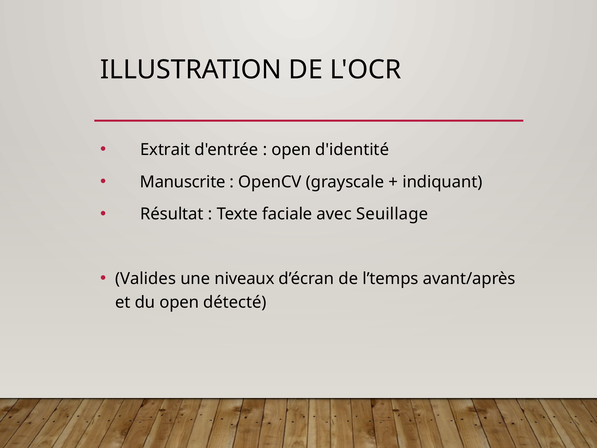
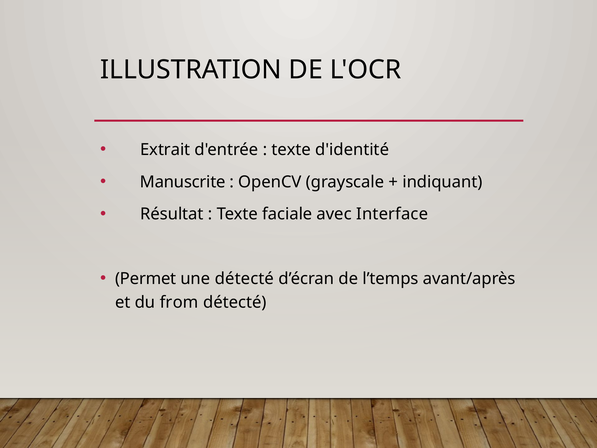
open: open -> texte (291, 150)
Seuillage: Seuillage -> Interface (392, 214)
Valides: Valides -> Permet (146, 278)
une niveaux: niveaux -> détecté (244, 278)
du open: open -> from (179, 302)
